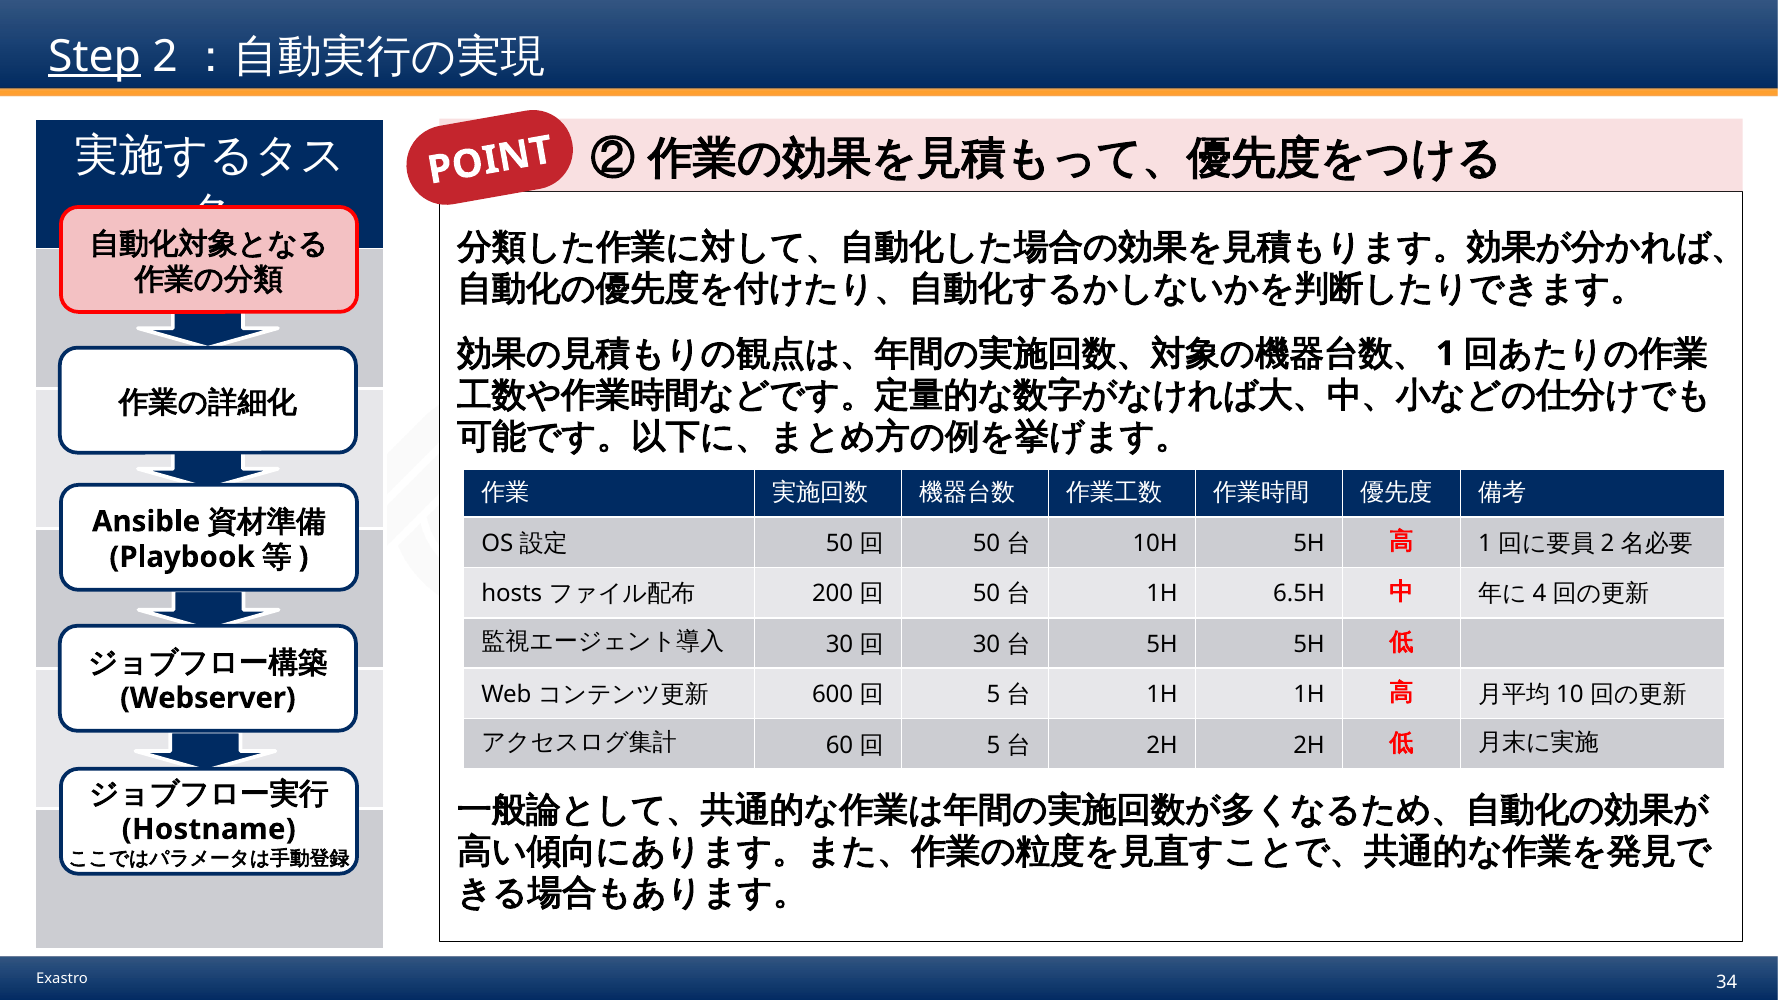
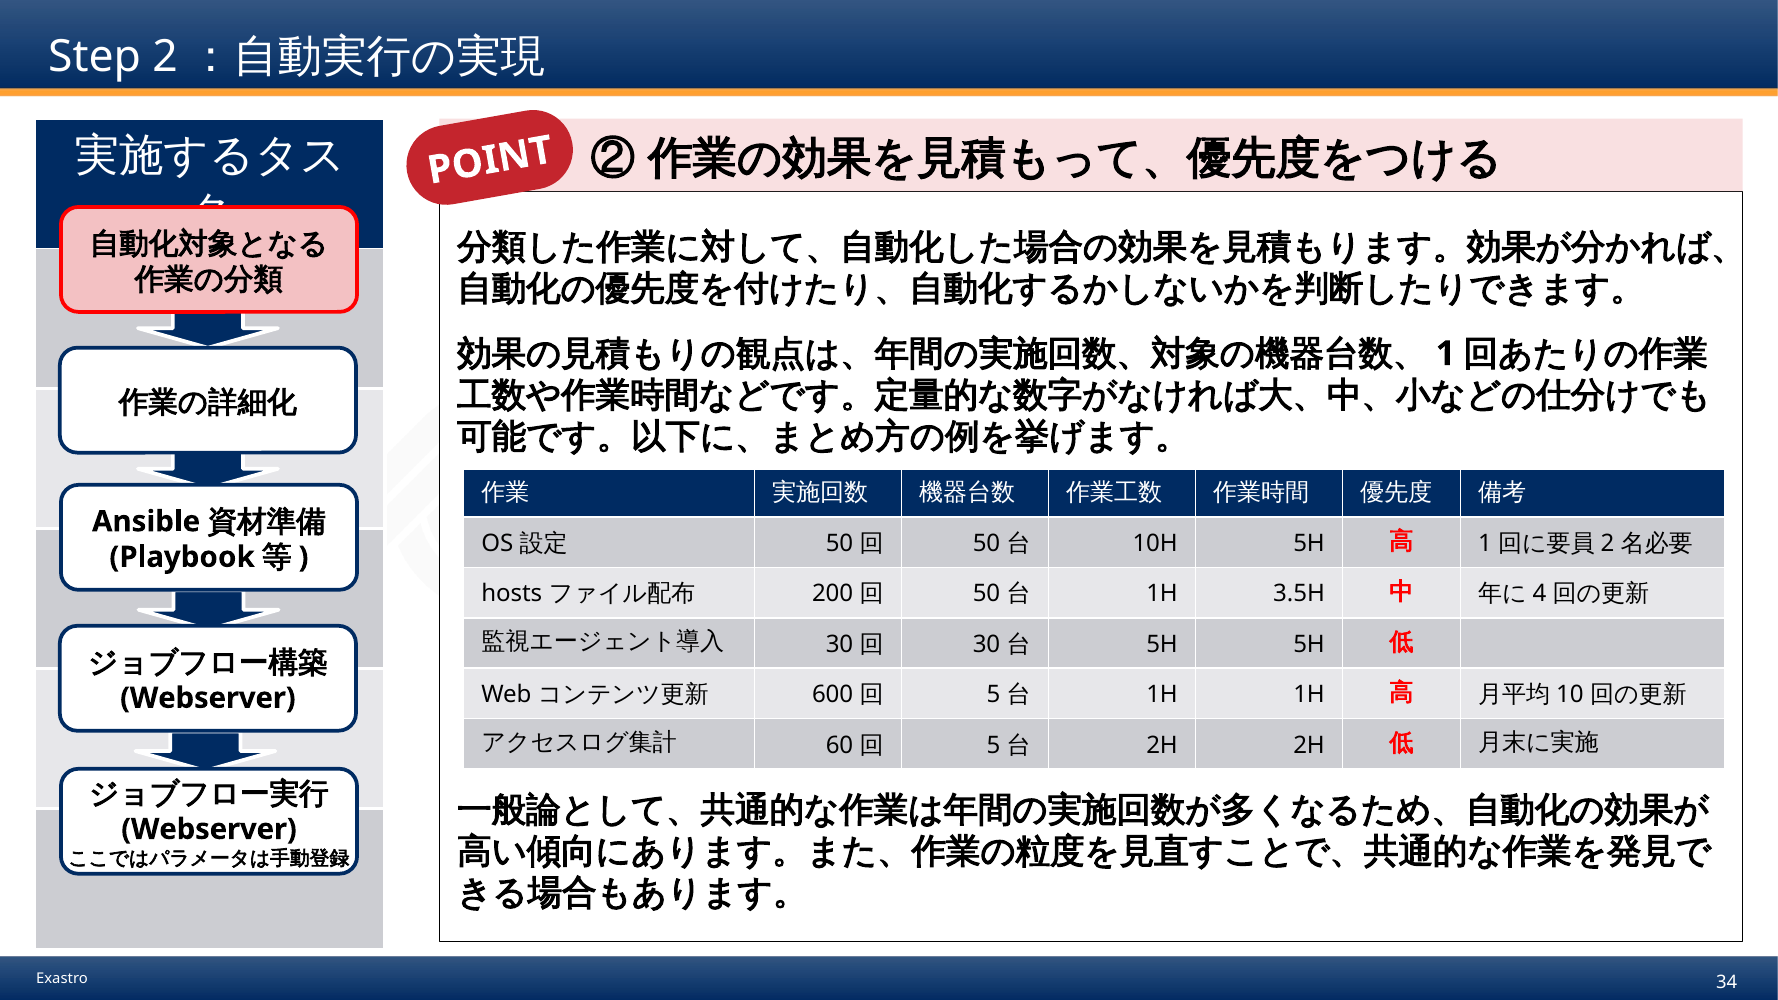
Step underline: present -> none (95, 57)
6.5H: 6.5H -> 3.5H (1299, 594)
Hostname: Hostname -> Webserver (209, 829)
